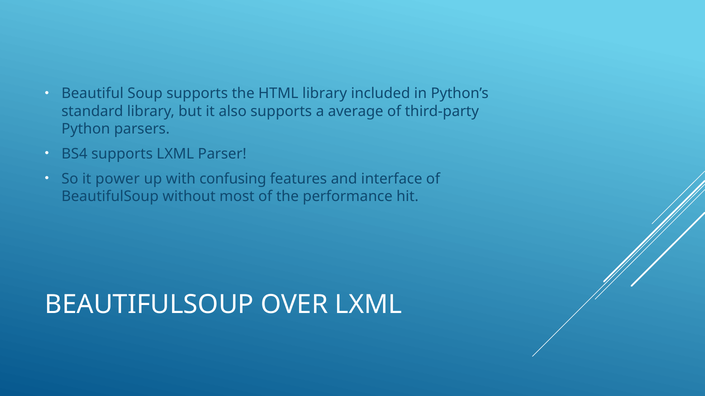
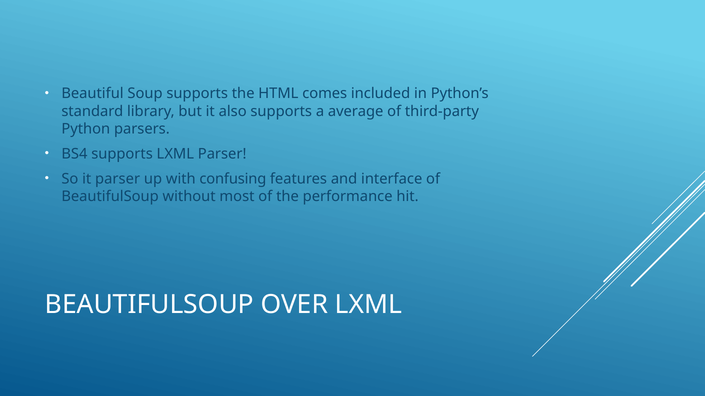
HTML library: library -> comes (325, 94)
it power: power -> parser (118, 179)
